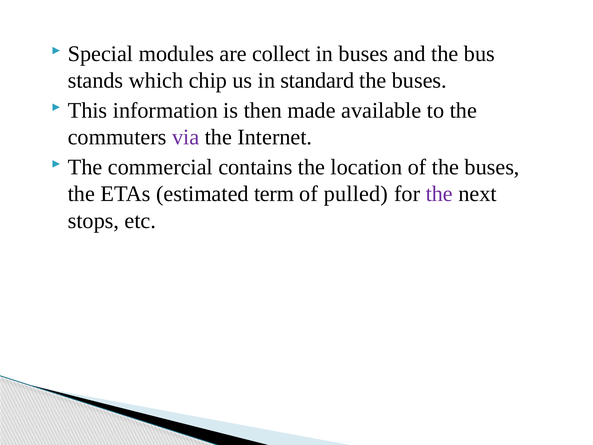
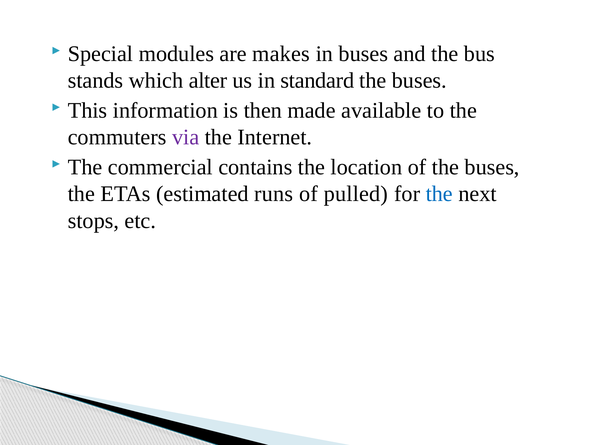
collect: collect -> makes (281, 54)
chip: chip -> alter (208, 80)
term: term -> runs (274, 194)
the colour: purple -> blue (439, 194)
